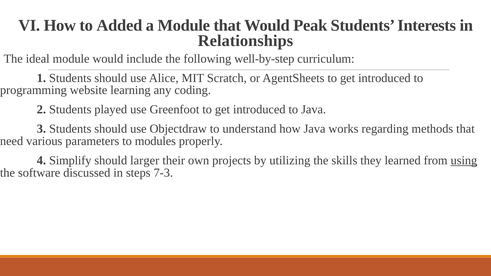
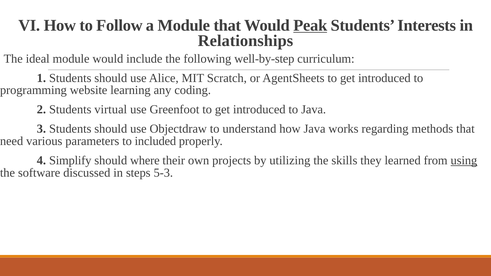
Added: Added -> Follow (119, 25)
Peak underline: none -> present (310, 25)
played: played -> virtual (111, 110)
modules: modules -> included (155, 141)
larger: larger -> where (145, 161)
7-3: 7-3 -> 5-3 (163, 173)
